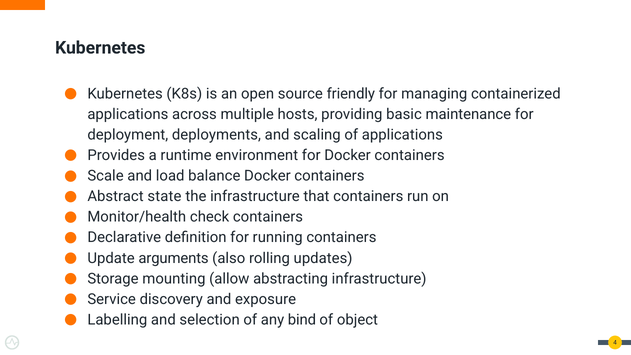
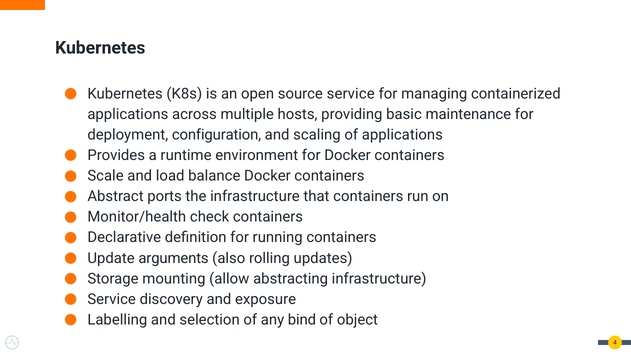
source friendly: friendly -> service (351, 94)
deployments: deployments -> configuration (217, 135)
state: state -> ports (165, 196)
